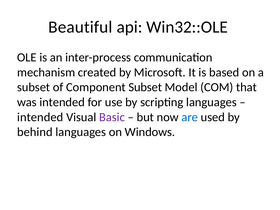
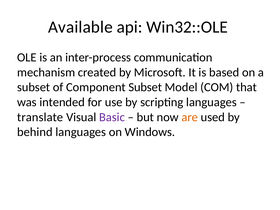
Beautiful: Beautiful -> Available (80, 27)
intended: intended -> translate (40, 117)
are colour: blue -> orange (190, 117)
